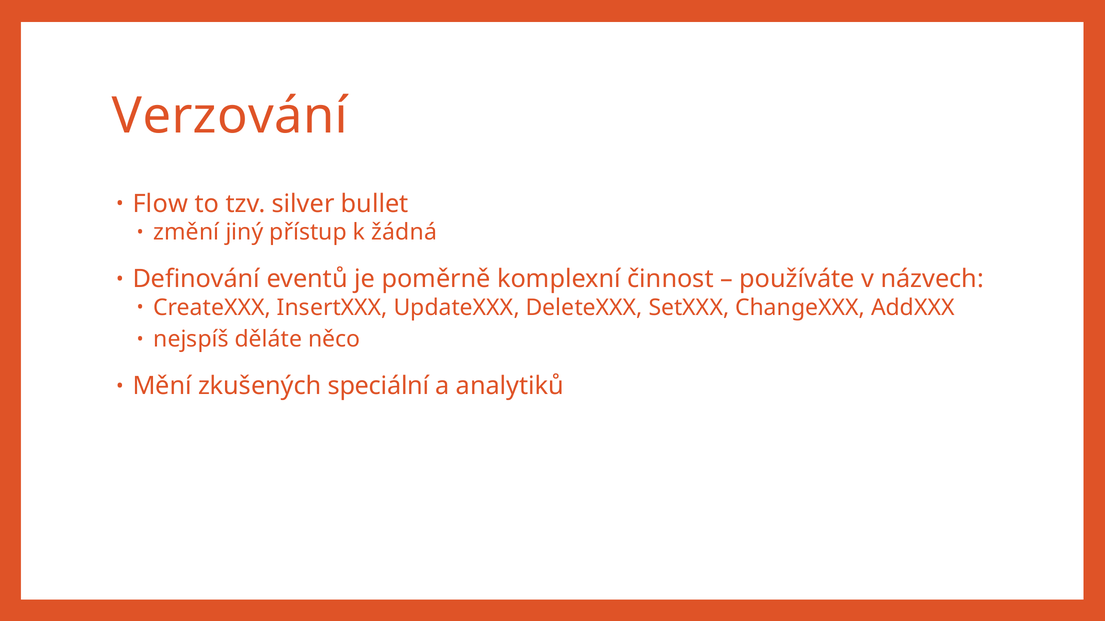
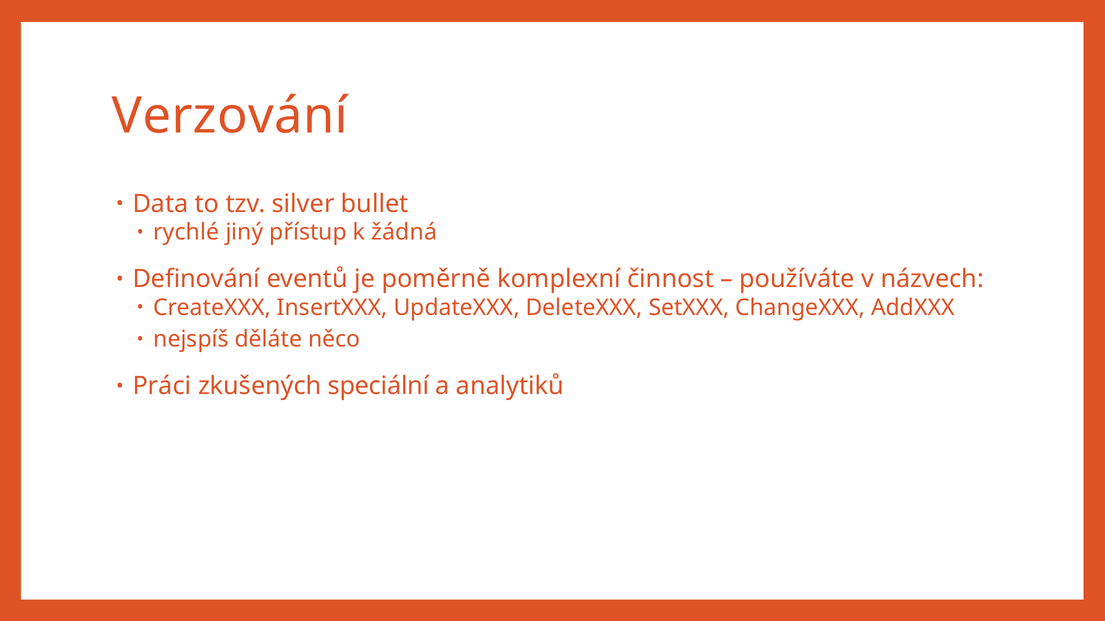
Flow: Flow -> Data (160, 204)
změní: změní -> rychlé (186, 233)
Mění: Mění -> Práci (162, 386)
